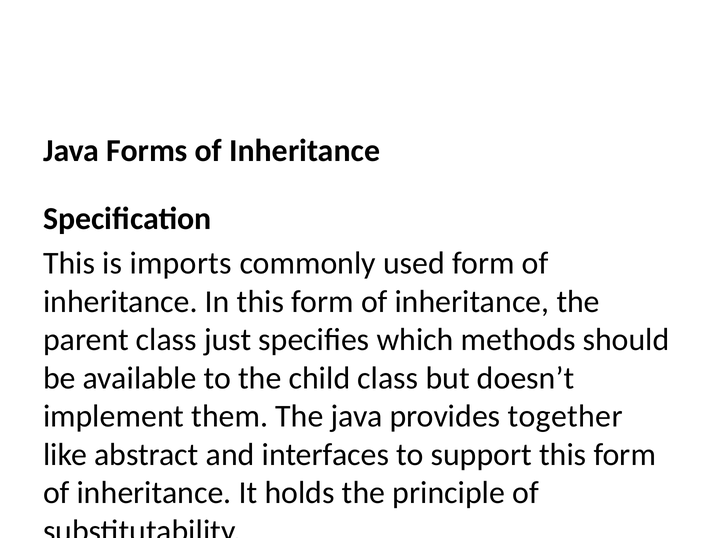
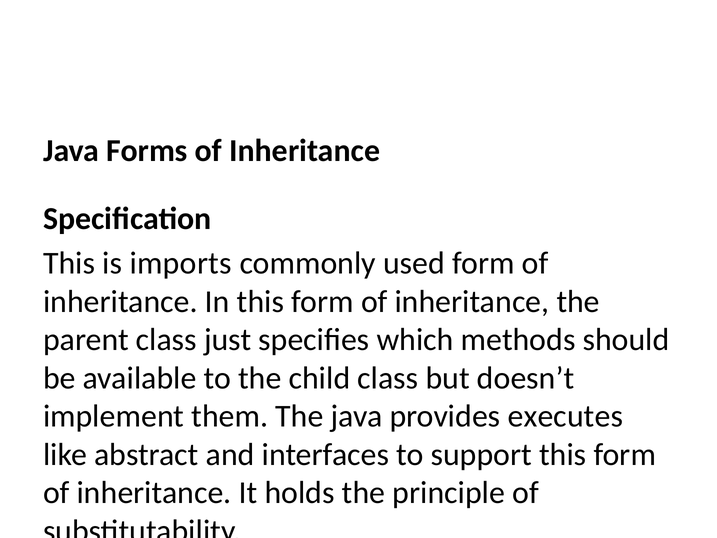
together: together -> executes (565, 416)
